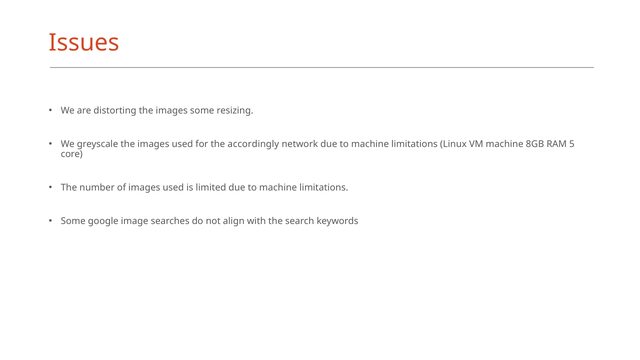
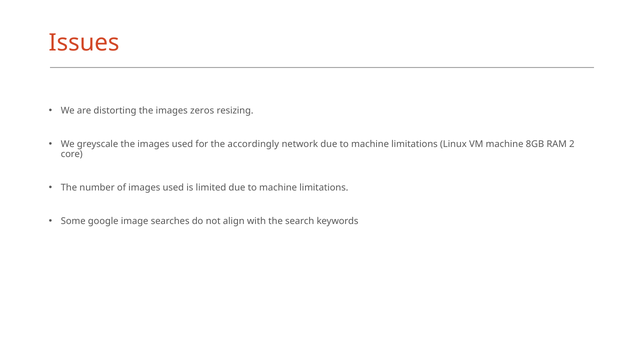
images some: some -> zeros (202, 111)
5: 5 -> 2 (572, 144)
